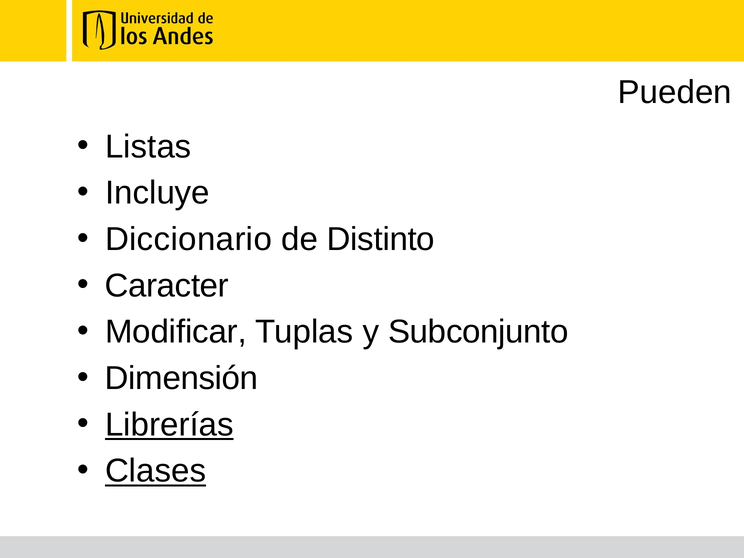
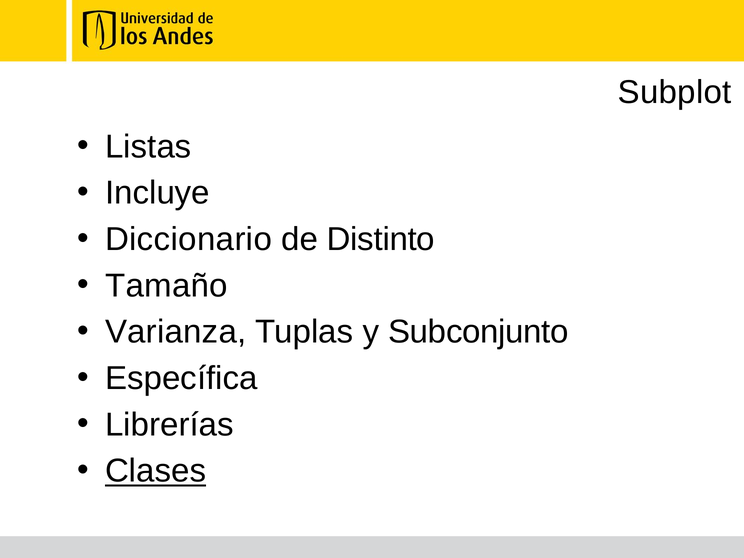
Pueden: Pueden -> Subplot (675, 92)
Caracter: Caracter -> Tamaño (166, 286)
Modificar: Modificar -> Varianza (176, 332)
Dimensión: Dimensión -> Específica (181, 378)
Librerías underline: present -> none (169, 425)
